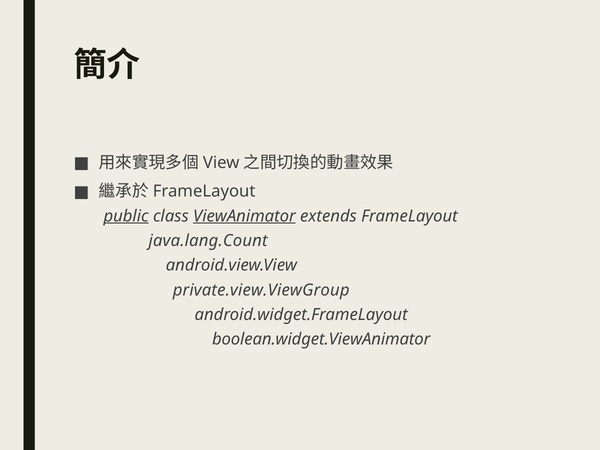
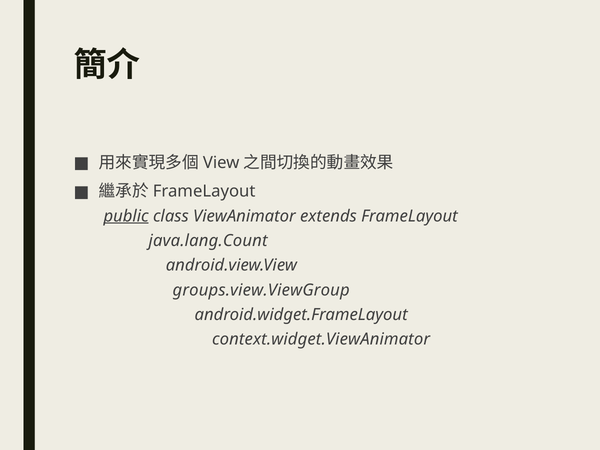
ViewAnimator underline: present -> none (244, 216)
private.view.ViewGroup: private.view.ViewGroup -> groups.view.ViewGroup (261, 290)
boolean.widget.ViewAnimator: boolean.widget.ViewAnimator -> context.widget.ViewAnimator (321, 339)
